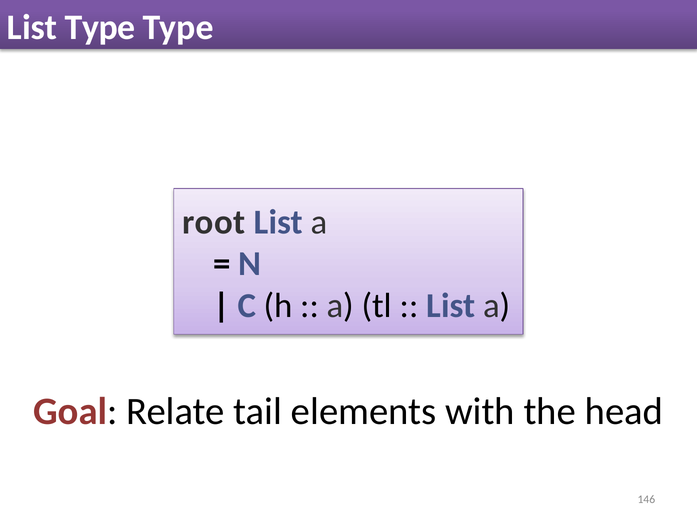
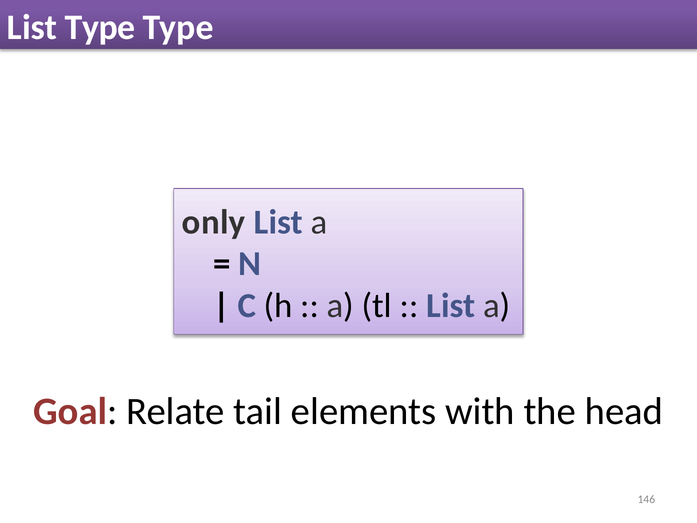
root: root -> only (214, 222)
